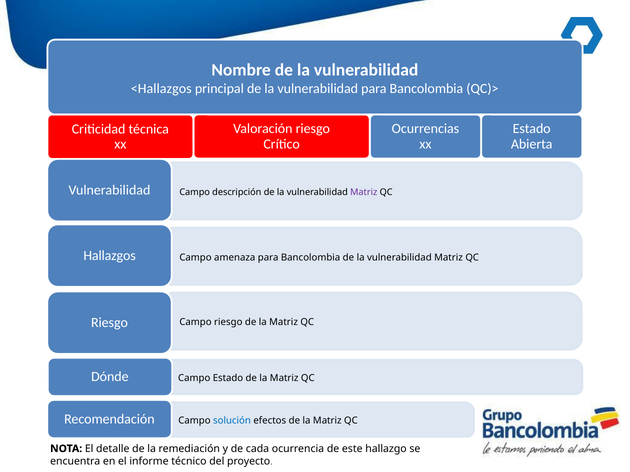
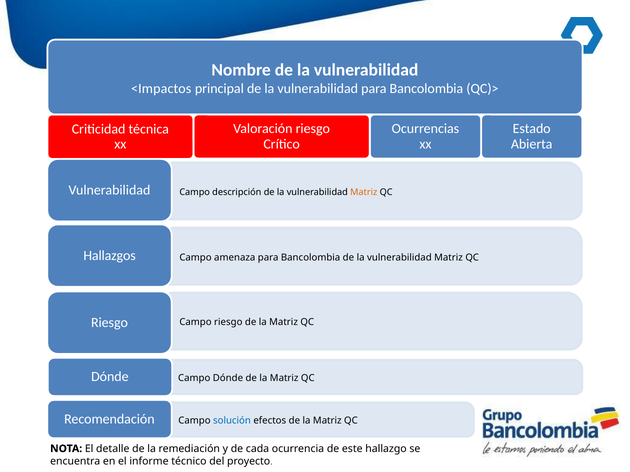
<Hallazgos: <Hallazgos -> <Impactos (161, 89)
Matriz colour: purple -> orange (364, 192)
Campo Estado: Estado -> Dónde (228, 378)
